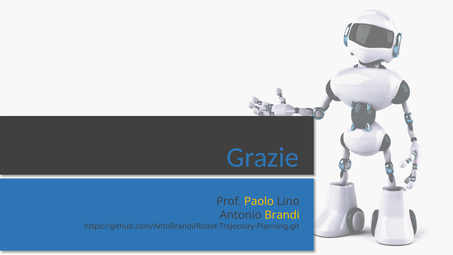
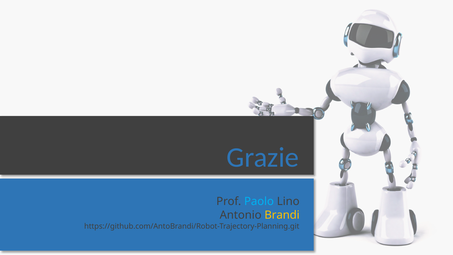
Paolo colour: yellow -> light blue (259, 201)
